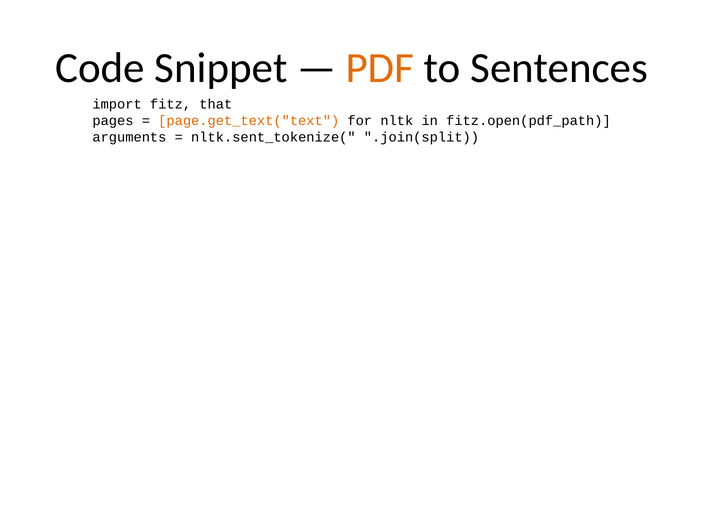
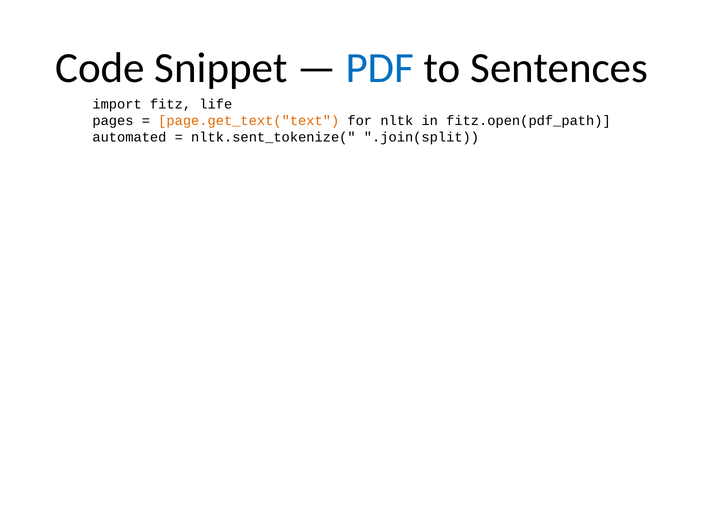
PDF colour: orange -> blue (380, 68)
that: that -> life (216, 104)
arguments: arguments -> automated (129, 137)
